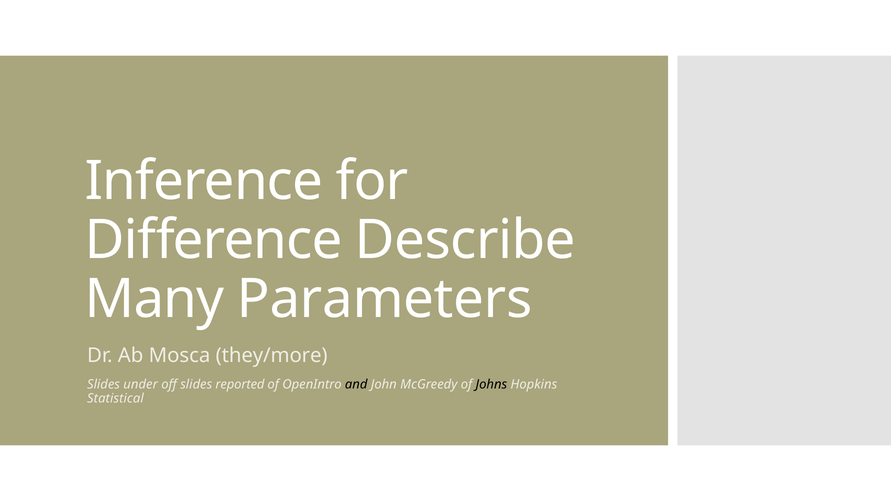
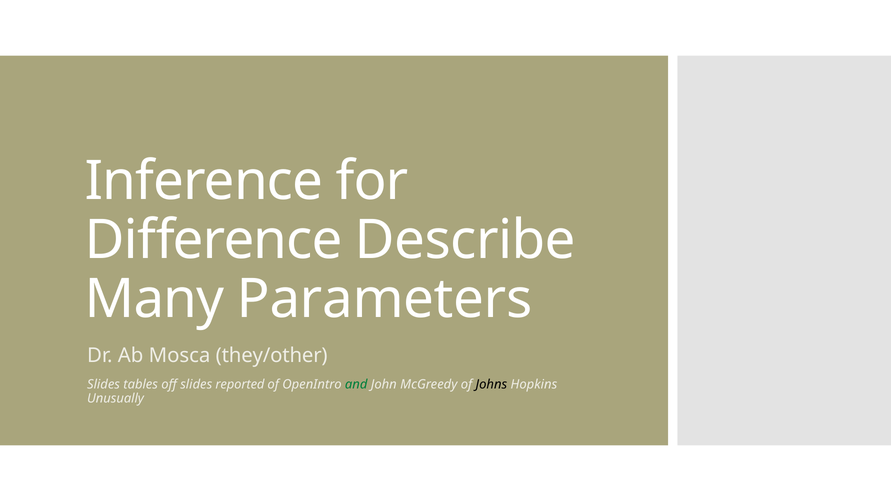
they/more: they/more -> they/other (272, 356)
under: under -> tables (141, 385)
and colour: black -> green (356, 385)
Statistical: Statistical -> Unusually (115, 399)
